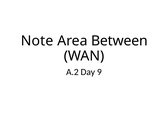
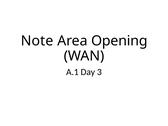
Between: Between -> Opening (119, 41)
A.2: A.2 -> A.1 (72, 72)
9: 9 -> 3 (99, 72)
